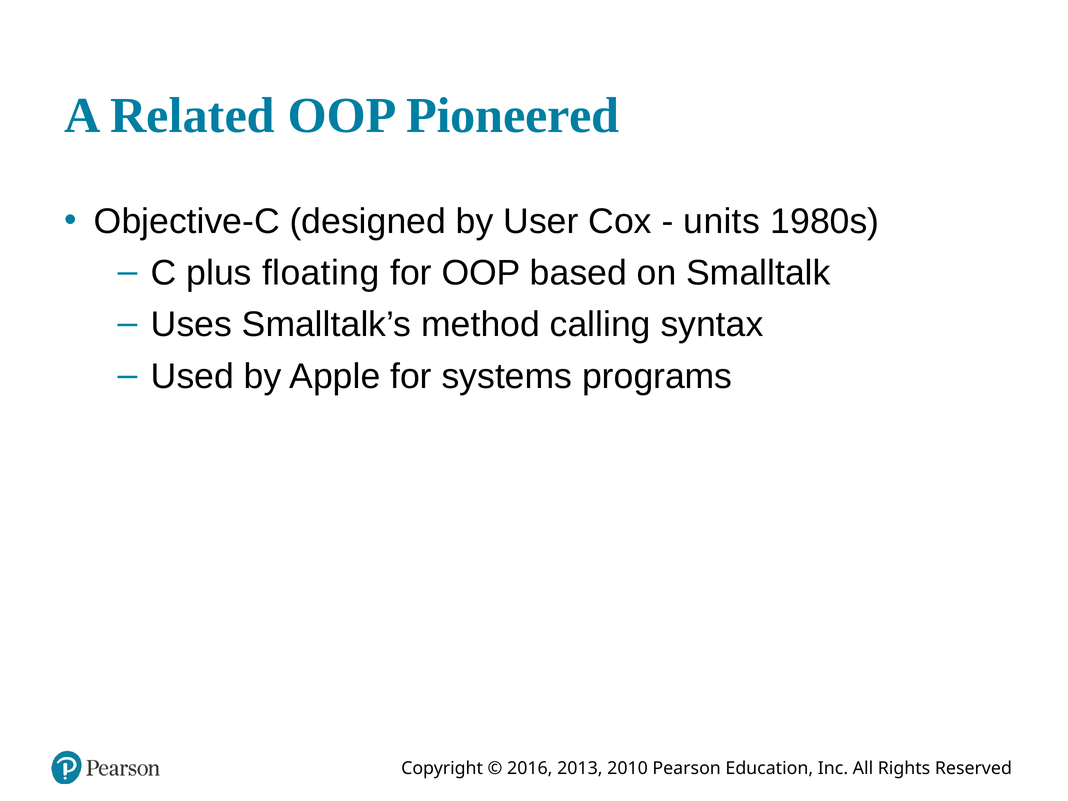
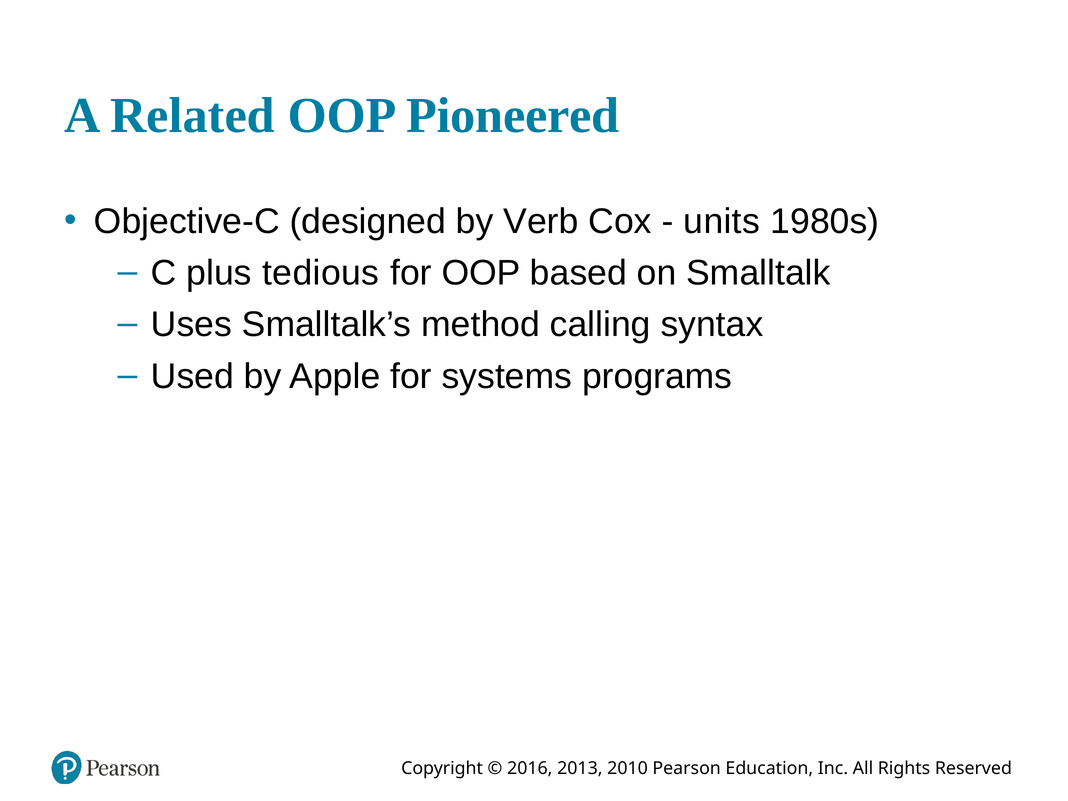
User: User -> Verb (541, 221)
floating: floating -> tedious (321, 273)
